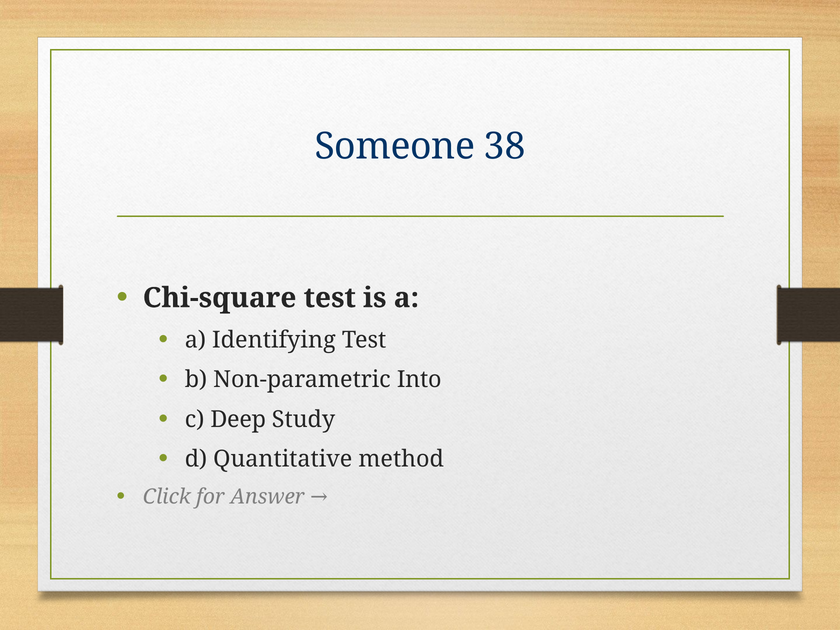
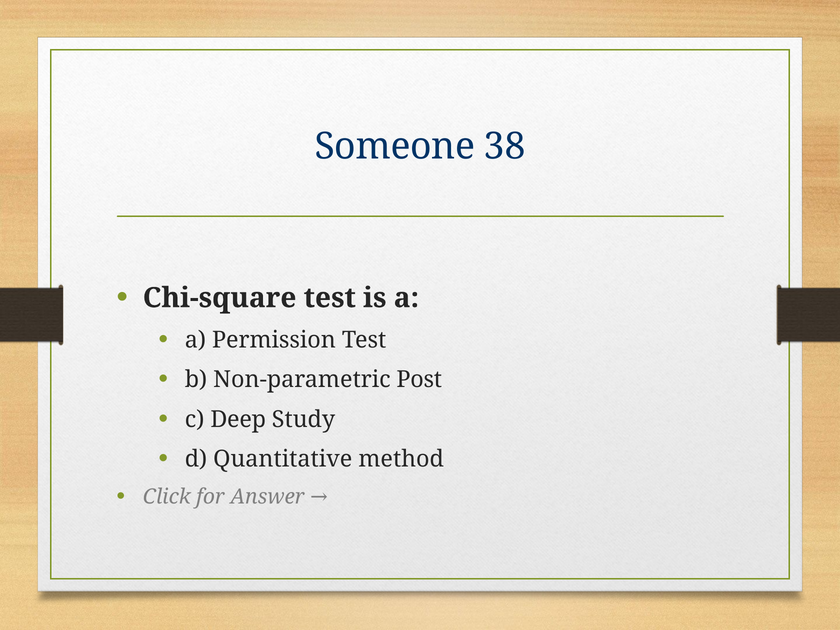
Identifying: Identifying -> Permission (274, 340)
Into: Into -> Post (419, 380)
